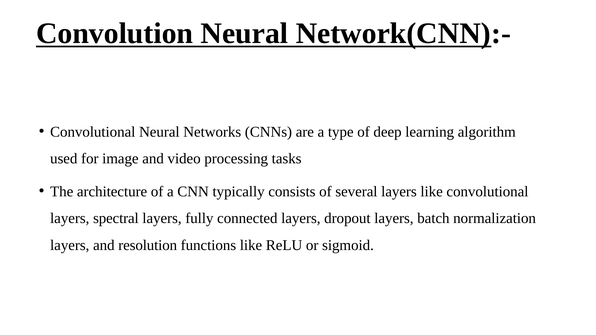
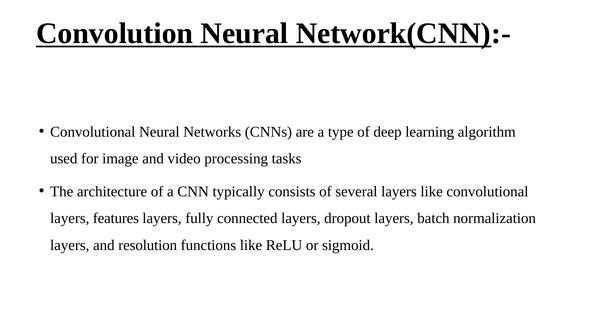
spectral: spectral -> features (116, 219)
